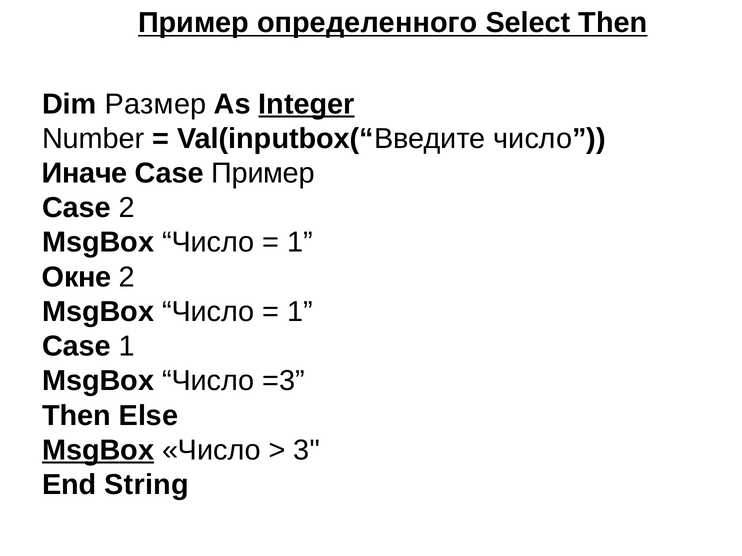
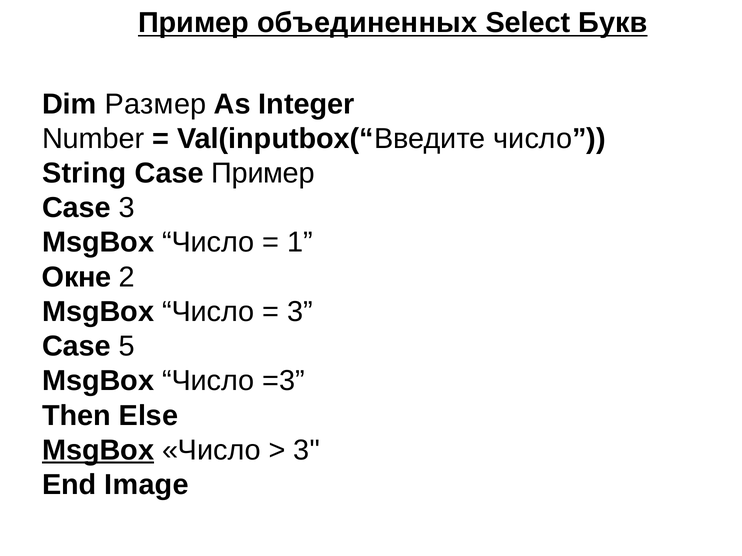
определенного: определенного -> объединенных (367, 23)
Select Then: Then -> Букв (613, 23)
Integer underline: present -> none (306, 104)
Иначе: Иначе -> String (84, 173)
Case 2: 2 -> 3 (127, 208)
1: 1 -> 3 (300, 312)
Case 1: 1 -> 5 (127, 347)
String: String -> Image (147, 485)
